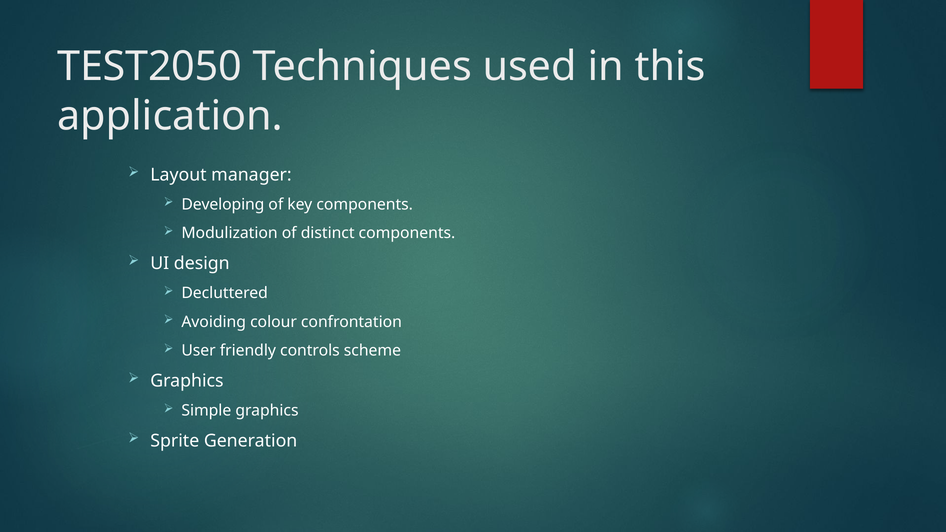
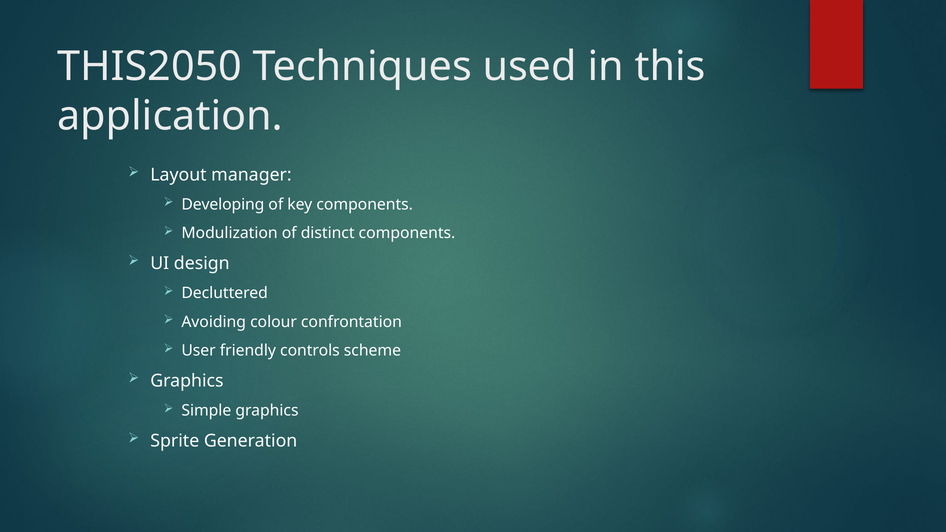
TEST2050: TEST2050 -> THIS2050 (150, 66)
